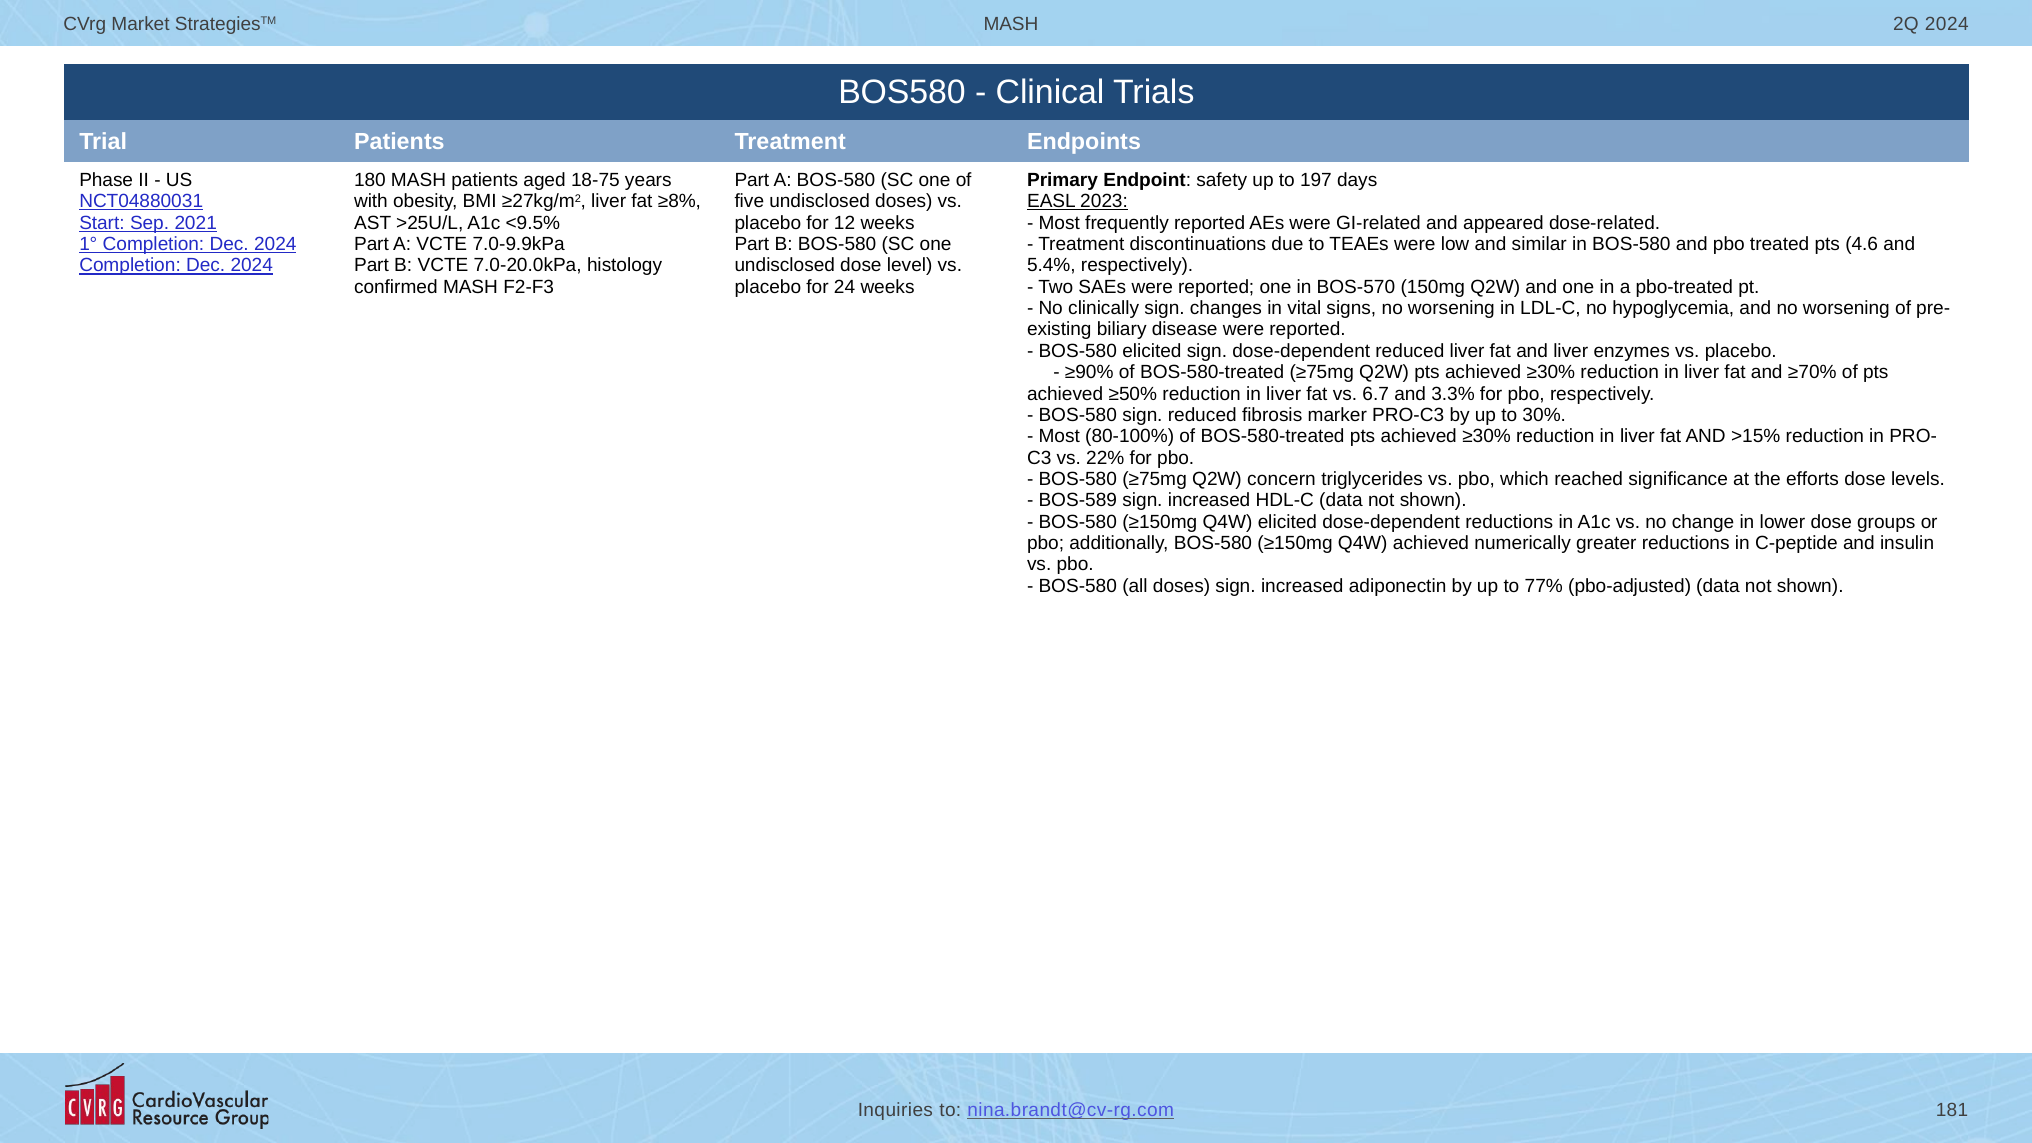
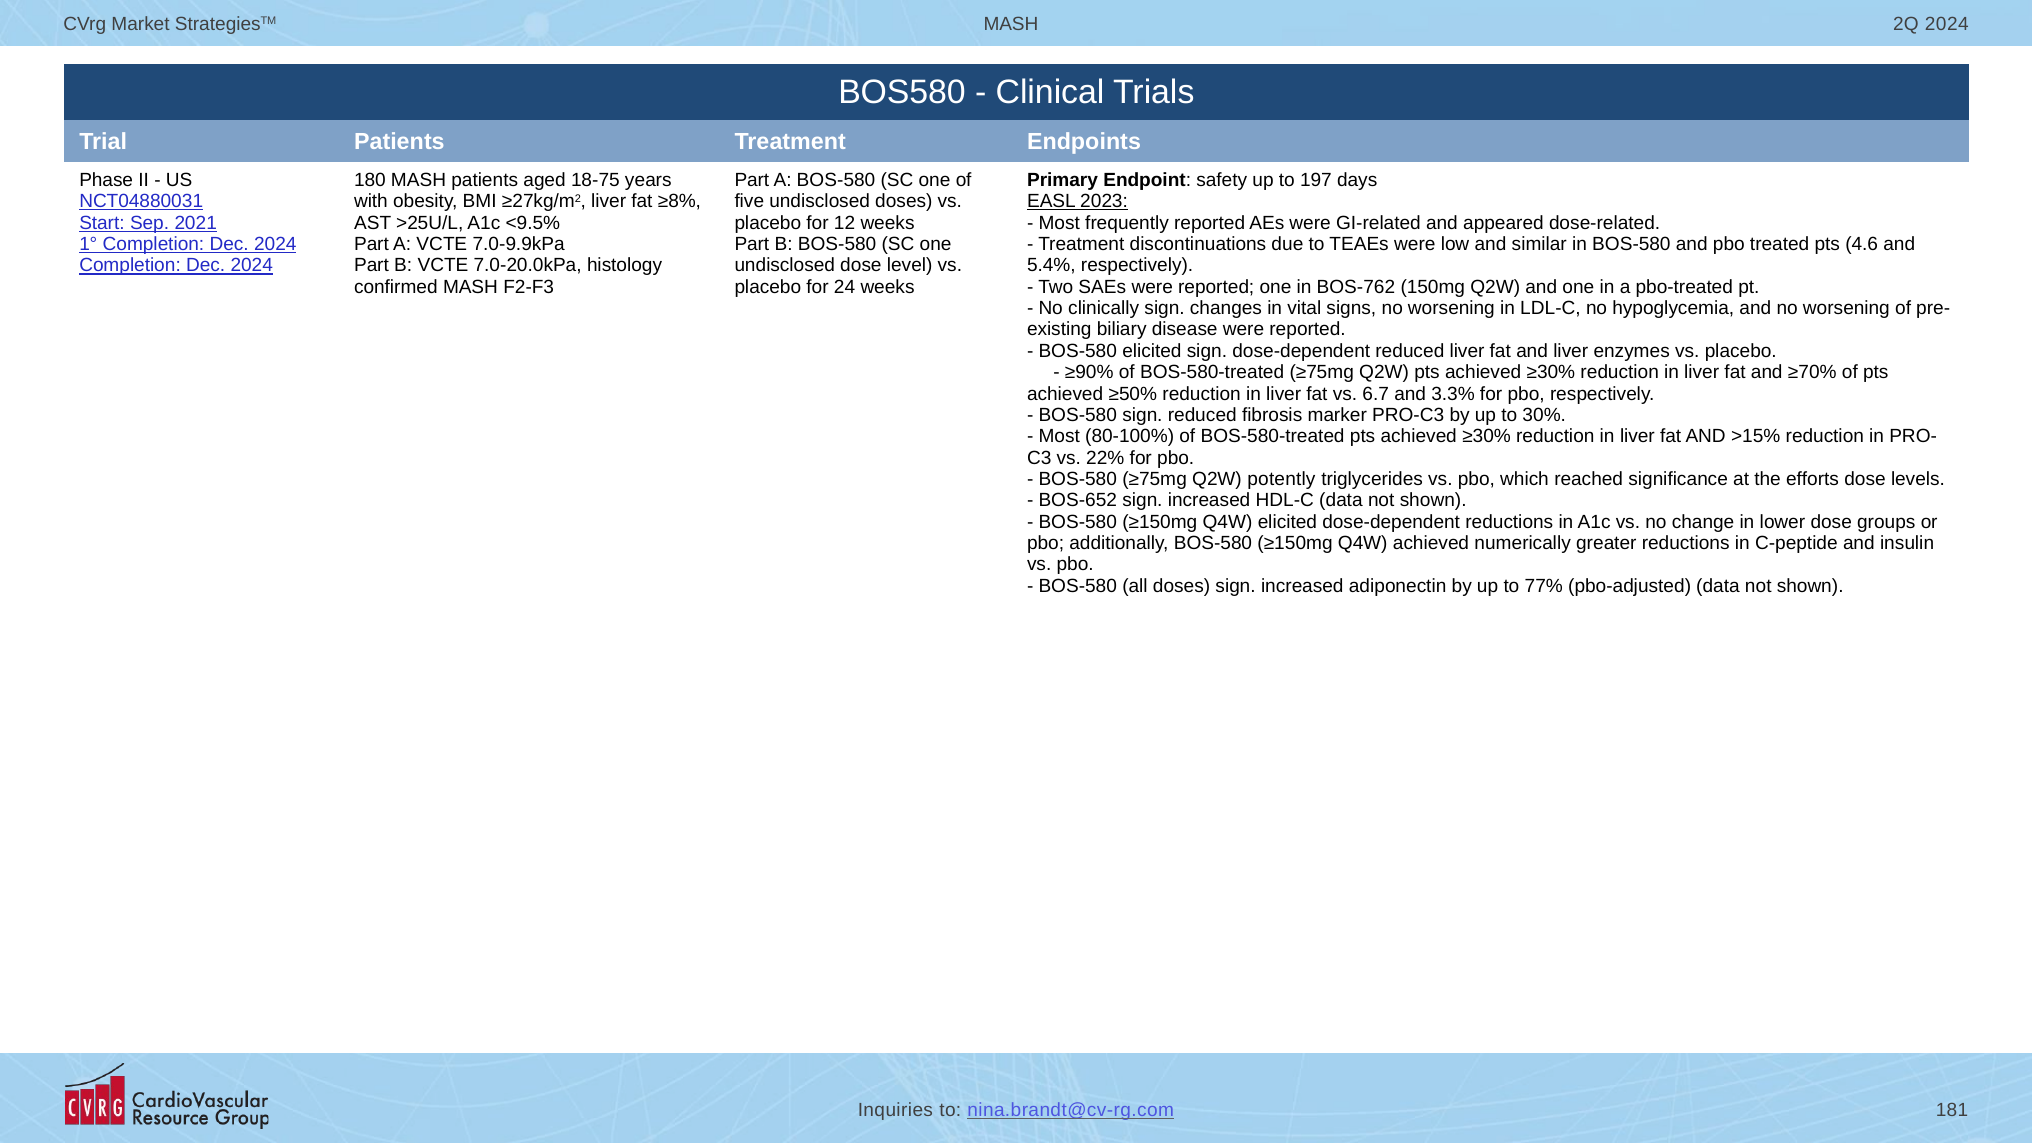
BOS-570: BOS-570 -> BOS-762 (1356, 287)
concern: concern -> potently (1281, 479)
BOS-589: BOS-589 -> BOS-652 (1078, 501)
